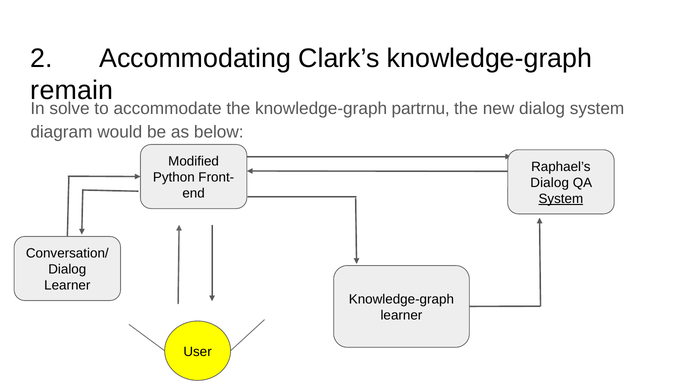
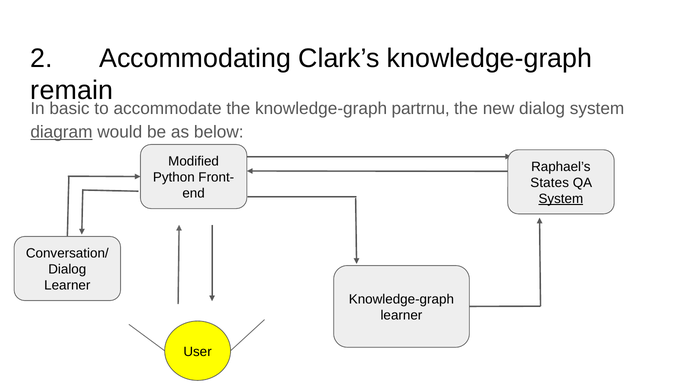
solve: solve -> basic (70, 108)
diagram underline: none -> present (61, 132)
Dialog: Dialog -> States (550, 183)
